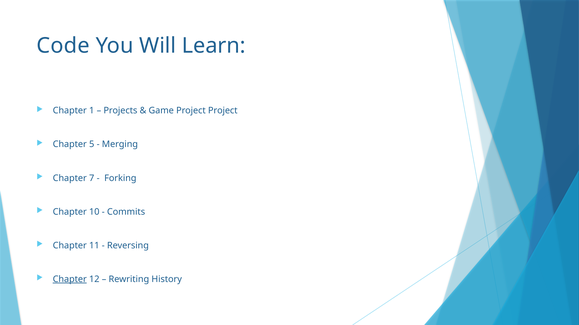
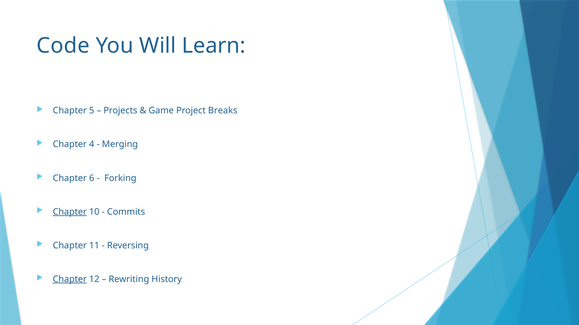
1: 1 -> 5 (92, 111)
Project Project: Project -> Breaks (223, 111)
5: 5 -> 4 (92, 145)
7: 7 -> 6 (92, 178)
Chapter underline: none -> present (70, 212)
